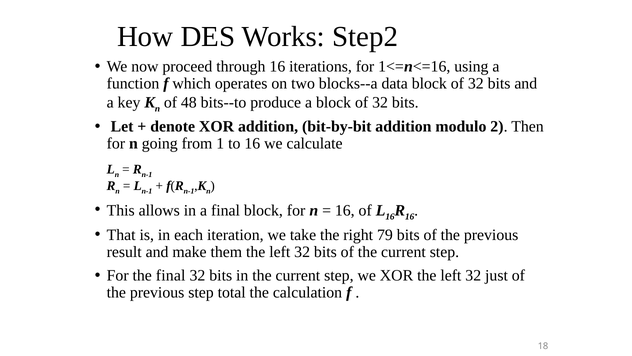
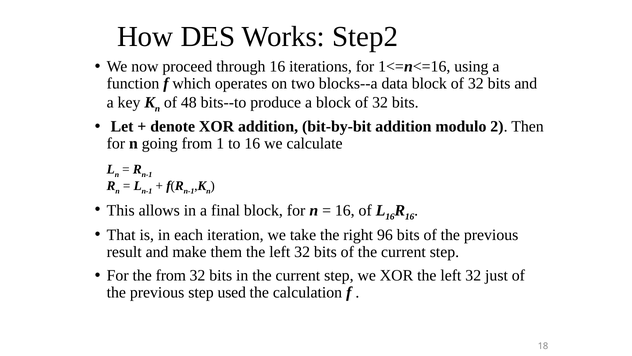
79: 79 -> 96 (385, 234)
the final: final -> from (171, 275)
total: total -> used (232, 292)
